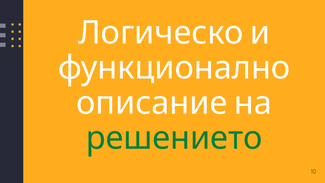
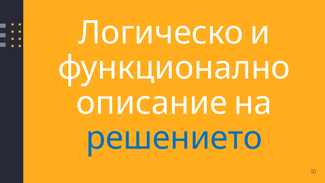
решението colour: green -> blue (174, 138)
